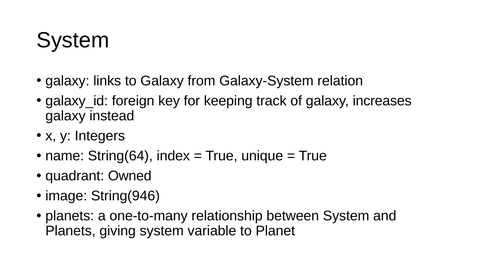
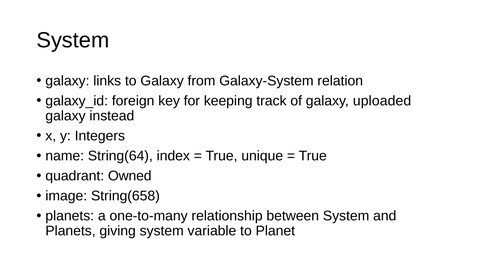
increases: increases -> uploaded (382, 101)
String(946: String(946 -> String(658 (125, 196)
